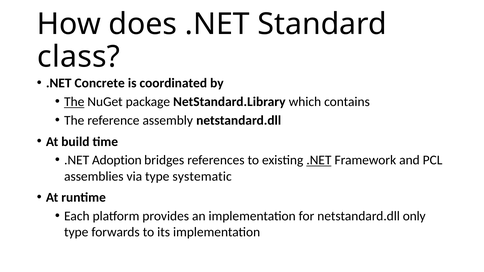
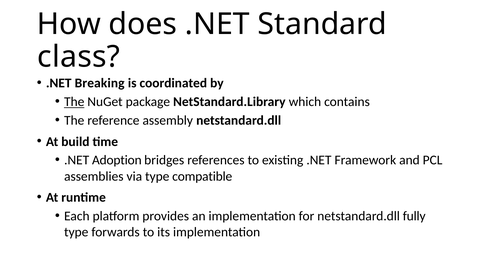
Concrete: Concrete -> Breaking (100, 83)
.NET underline: present -> none (319, 160)
systematic: systematic -> compatible (202, 176)
only: only -> fully (414, 216)
